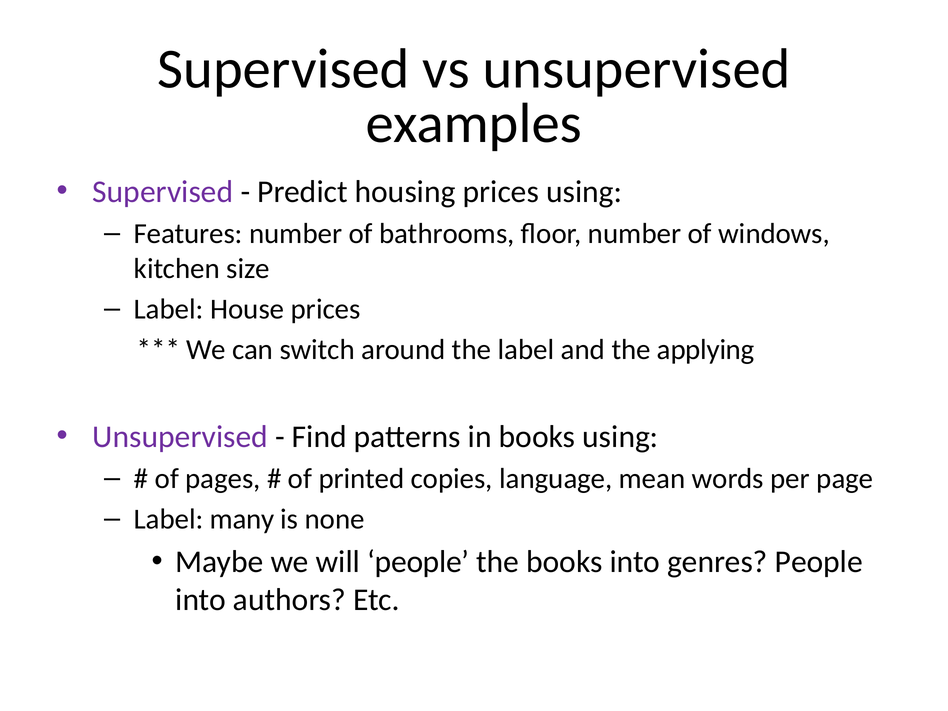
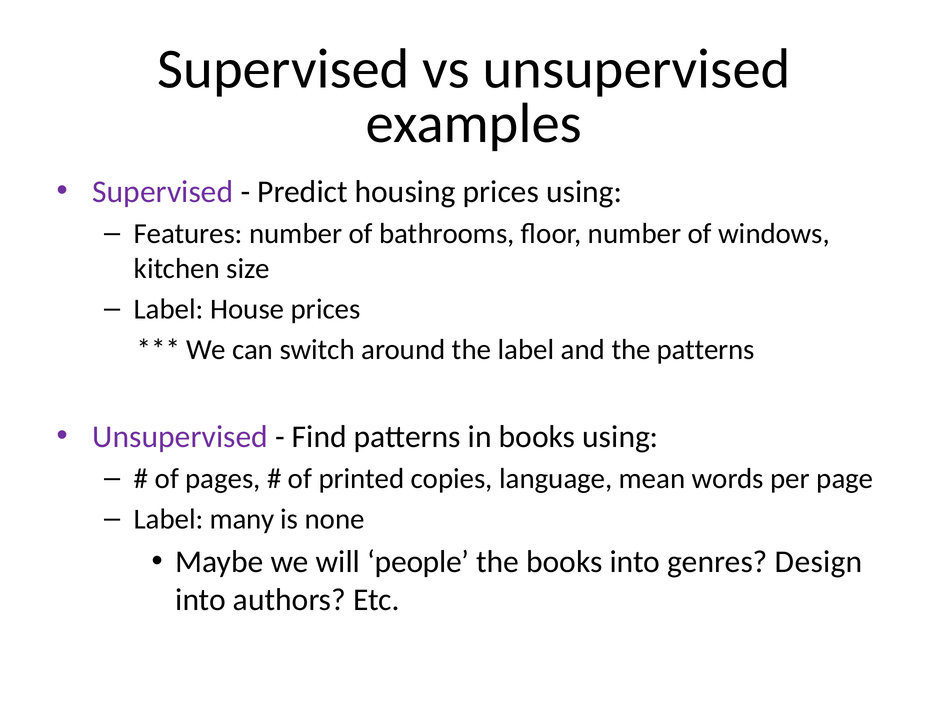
the applying: applying -> patterns (706, 350)
genres People: People -> Design (819, 562)
